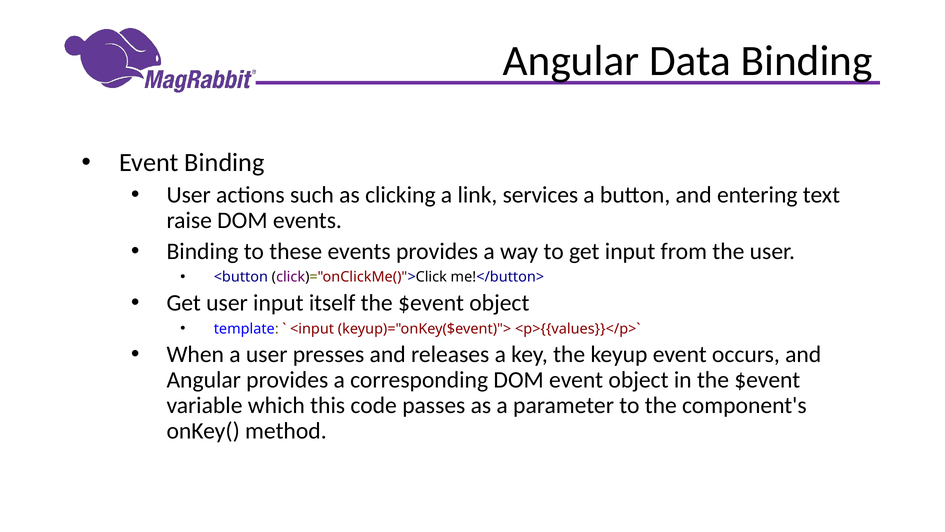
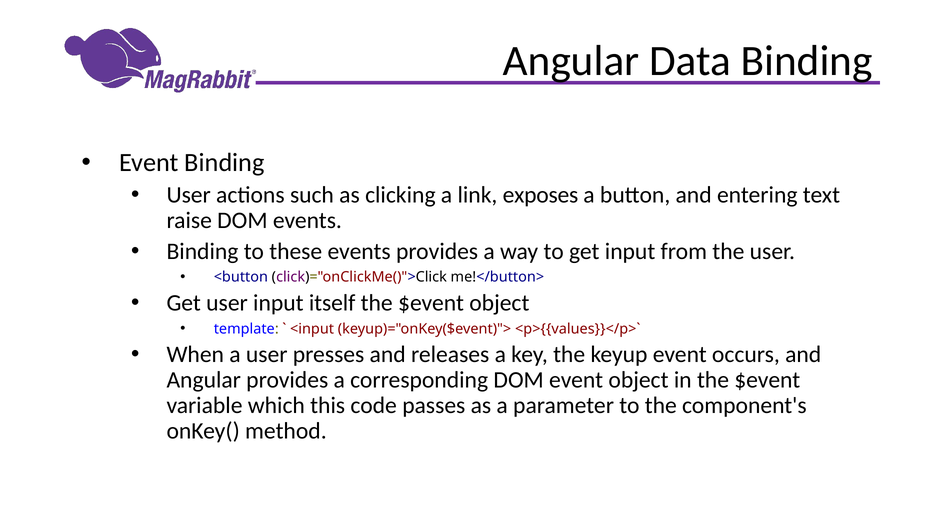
services: services -> exposes (540, 195)
